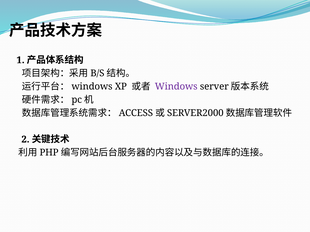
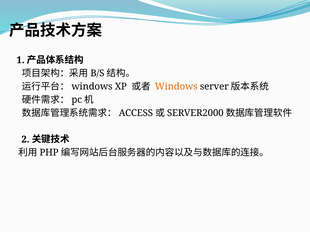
Windows colour: purple -> orange (176, 87)
